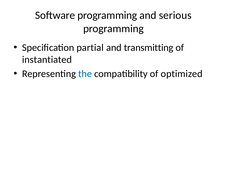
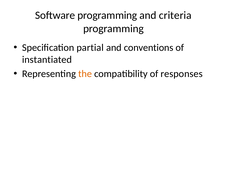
serious: serious -> criteria (175, 15)
transmitting: transmitting -> conventions (149, 48)
the colour: blue -> orange (85, 74)
optimized: optimized -> responses (182, 74)
